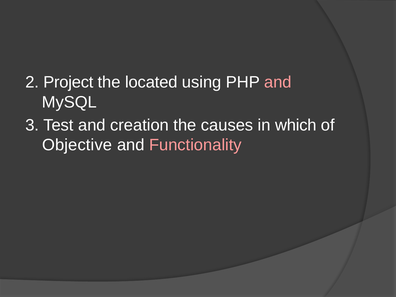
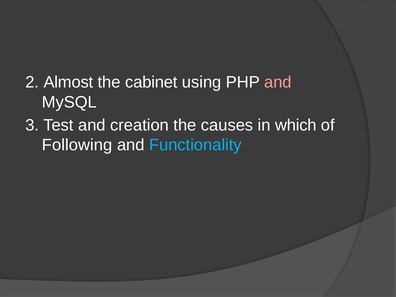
Project: Project -> Almost (68, 82)
located: located -> cabinet (151, 82)
Objective: Objective -> Following (77, 145)
Functionality colour: pink -> light blue (195, 145)
